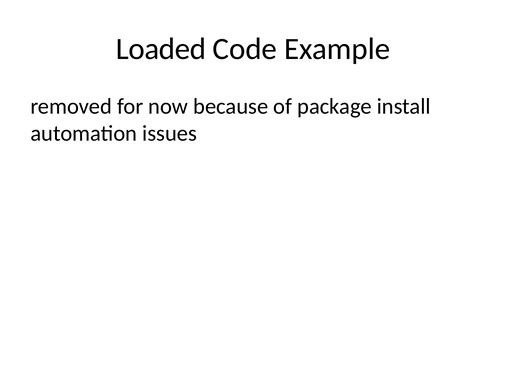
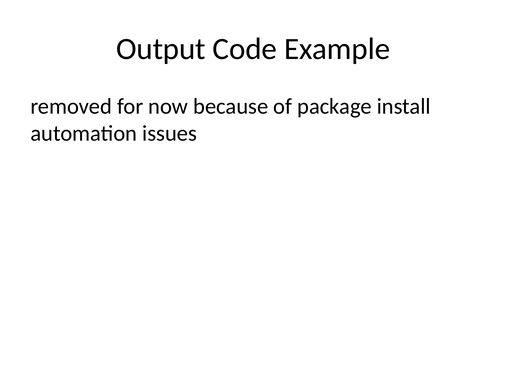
Loaded: Loaded -> Output (161, 49)
